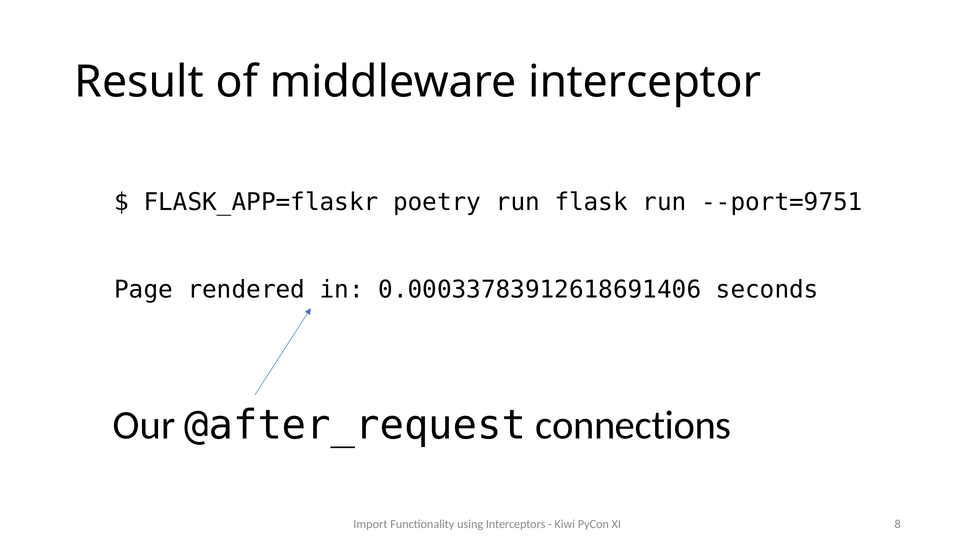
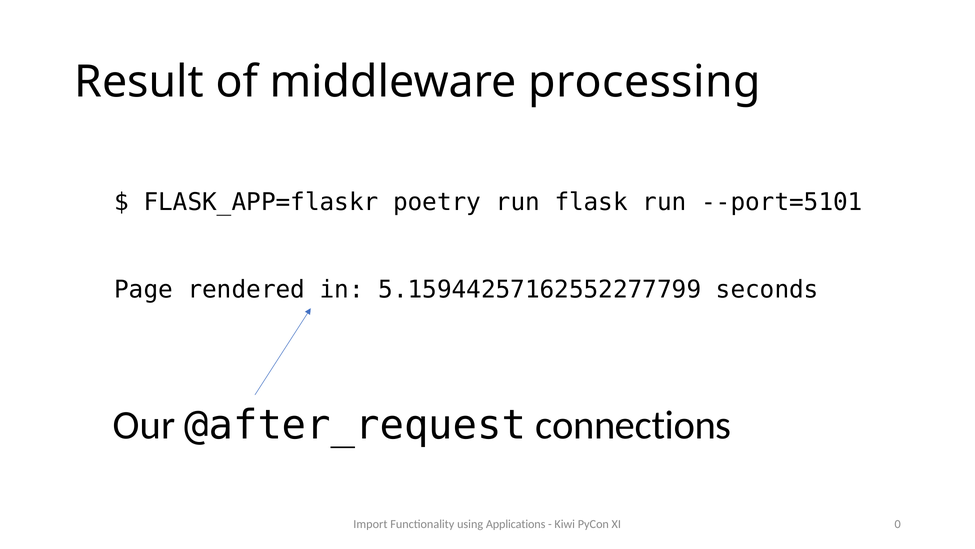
interceptor: interceptor -> processing (644, 82)
--port=9751: --port=9751 -> --port=5101 (782, 202)
0.00033783912618691406: 0.00033783912618691406 -> 5.15944257162552277799 (540, 290)
Interceptors: Interceptors -> Applications (516, 524)
8: 8 -> 0 (898, 524)
